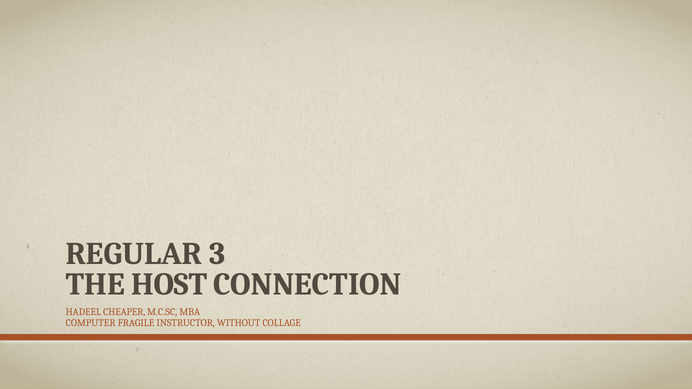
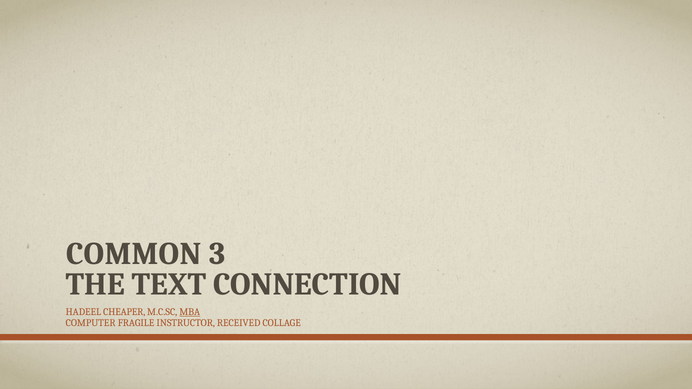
REGULAR: REGULAR -> COMMON (134, 254)
HOST: HOST -> TEXT (169, 284)
MBA underline: none -> present (190, 312)
WITHOUT: WITHOUT -> RECEIVED (239, 323)
